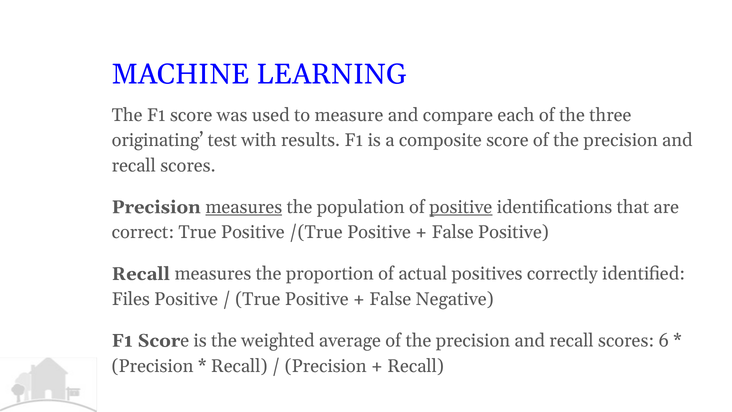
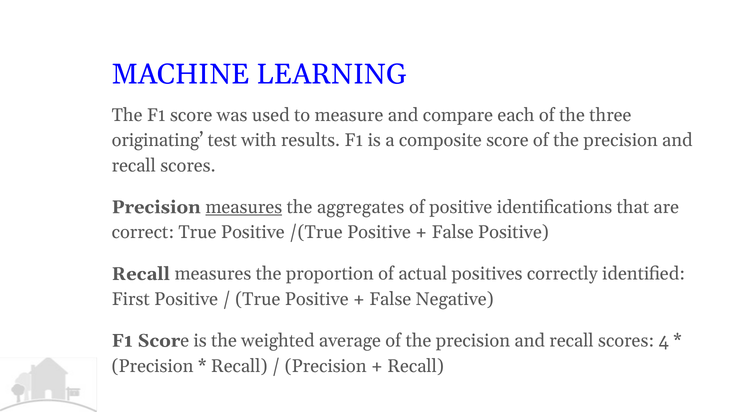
population: population -> aggregates (361, 207)
positive underline: present -> none (461, 207)
Files: Files -> First (131, 299)
6: 6 -> 4 (664, 341)
